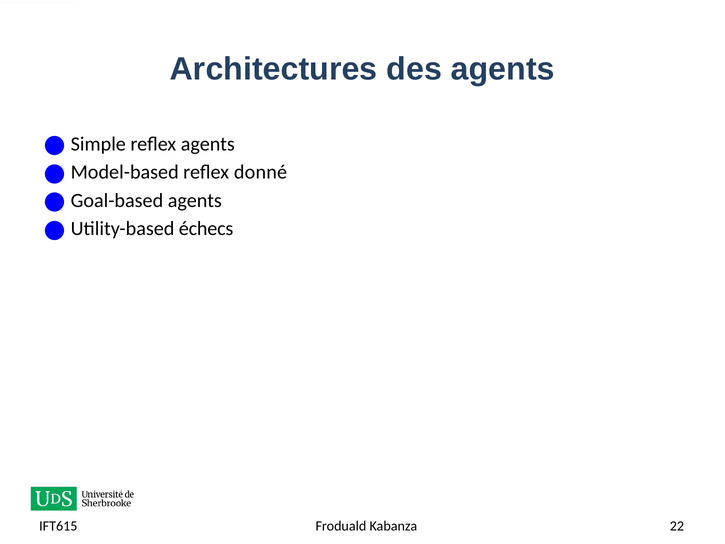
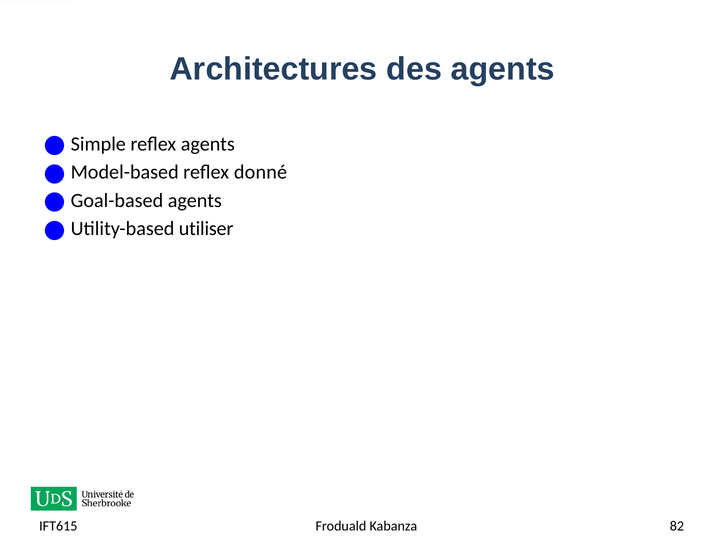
échecs: échecs -> utiliser (206, 229)
22: 22 -> 82 (677, 526)
